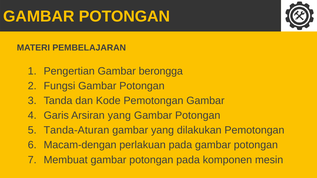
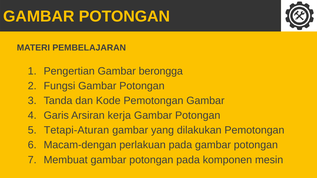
Arsiran yang: yang -> kerja (119, 116)
Tanda-Aturan: Tanda-Aturan -> Tetapi-Aturan (76, 130)
